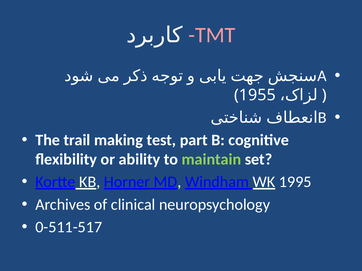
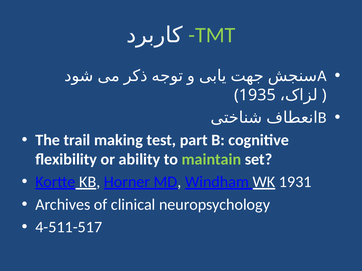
TMT colour: pink -> light green (212, 35)
1955: 1955 -> 1935 (257, 95)
1995: 1995 -> 1931 (295, 182)
0-511-517: 0-511-517 -> 4-511-517 (69, 228)
